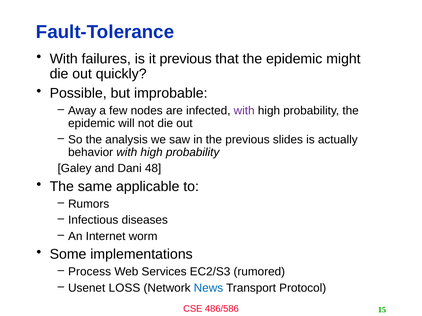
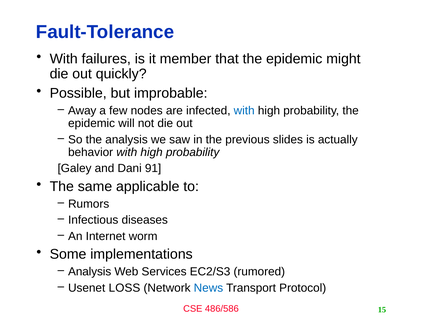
it previous: previous -> member (186, 59)
with colour: purple -> blue (244, 111)
48: 48 -> 91 (153, 169)
Process: Process -> Analysis (90, 272)
